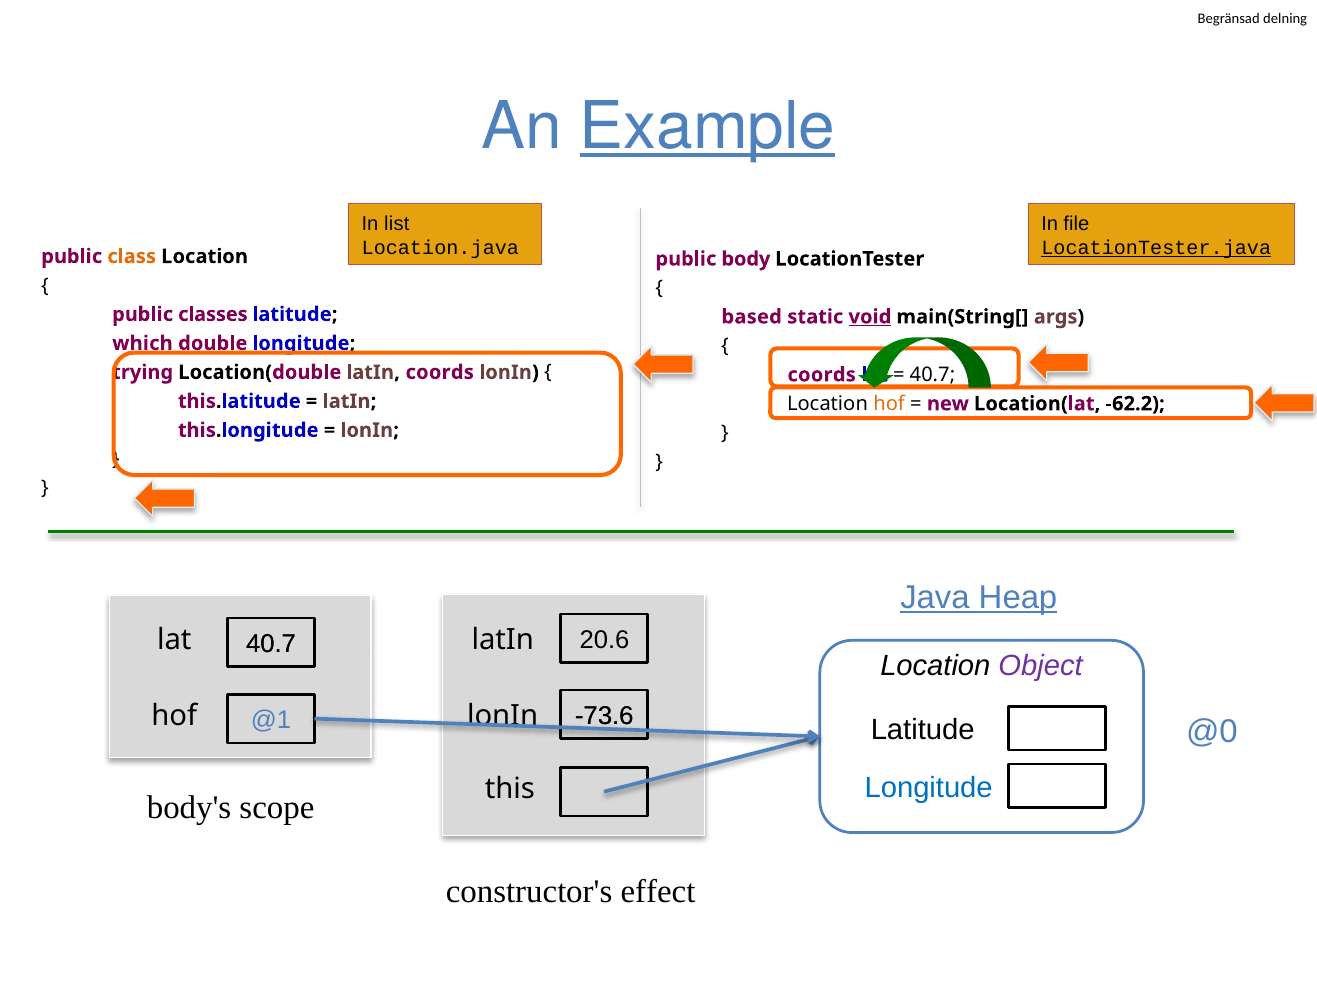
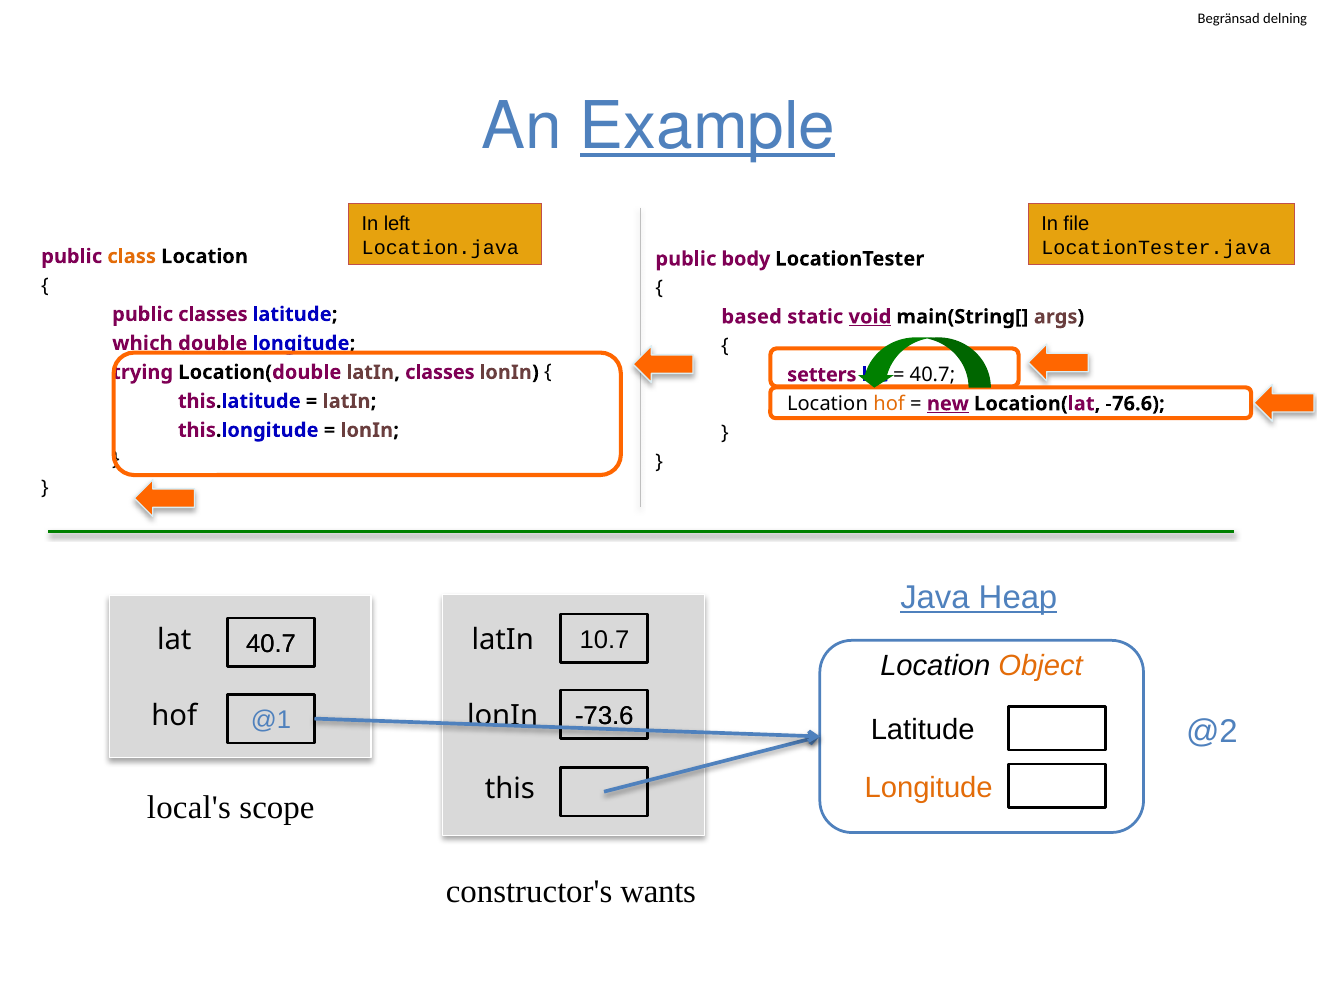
list: list -> left (397, 224)
LocationTester.java underline: present -> none (1156, 248)
latIn coords: coords -> classes (440, 373)
coords: coords -> setters (822, 375)
new underline: none -> present (948, 404)
-62.2: -62.2 -> -76.6 (1135, 404)
20.6: 20.6 -> 10.7 (604, 640)
Object colour: purple -> orange (1041, 667)
@0: @0 -> @2 (1212, 733)
Longitude colour: blue -> orange (929, 789)
body's: body's -> local's (189, 808)
effect: effect -> wants (658, 892)
